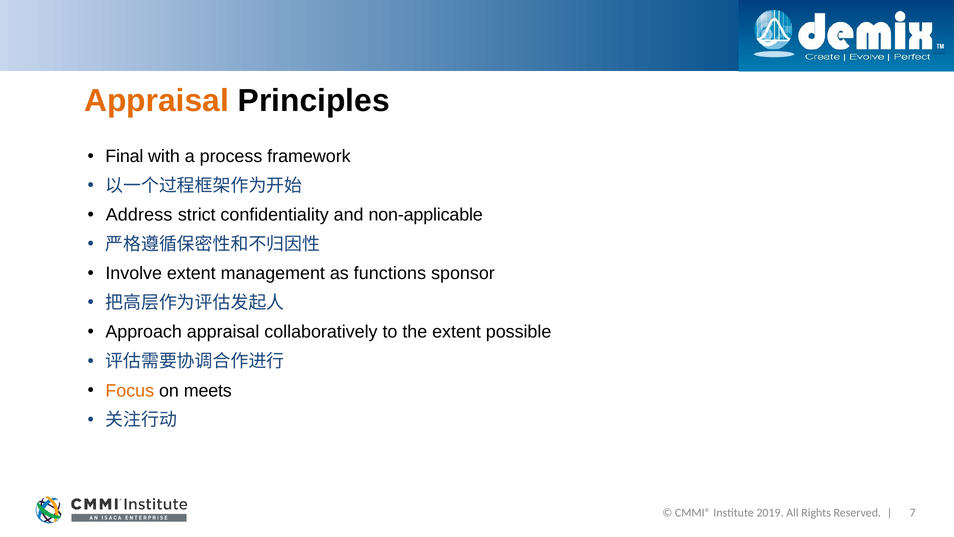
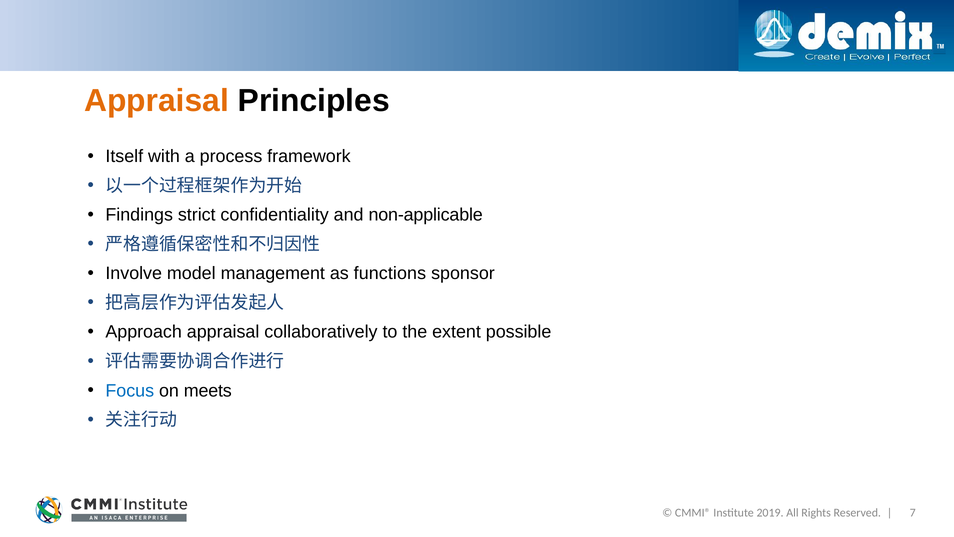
Final: Final -> Itself (124, 156)
Address: Address -> Findings (139, 215)
Involve extent: extent -> model (191, 273)
Focus colour: orange -> blue (130, 390)
